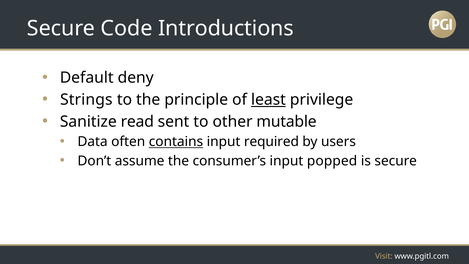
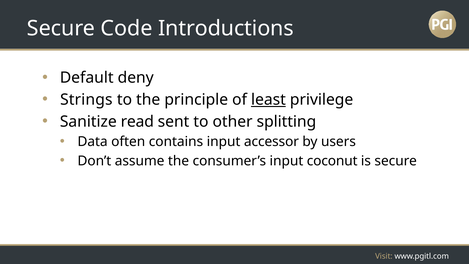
mutable: mutable -> splitting (286, 121)
contains underline: present -> none (176, 142)
required: required -> accessor (271, 142)
popped: popped -> coconut (332, 161)
